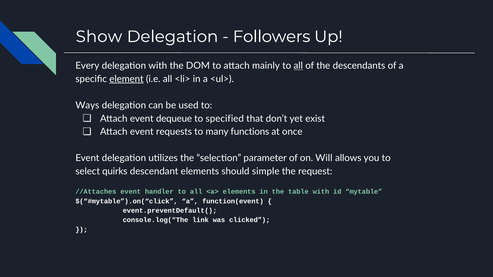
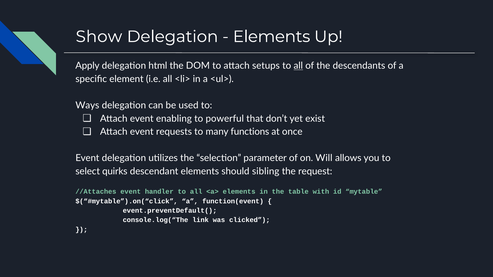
Followers: Followers -> Elements (272, 37)
Every: Every -> Apply (87, 66)
delegation with: with -> html (158, 66)
mainly: mainly -> setups (266, 66)
element underline: present -> none (126, 79)
dequeue: dequeue -> enabling (174, 119)
specified: specified -> powerful (225, 119)
simple: simple -> sibling (266, 172)
